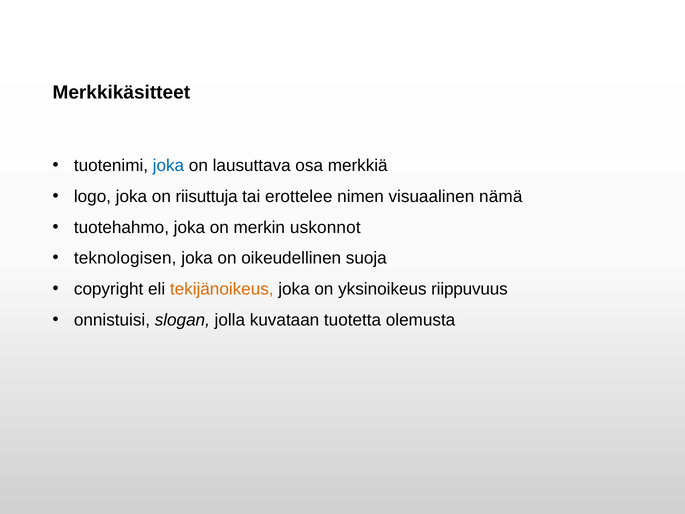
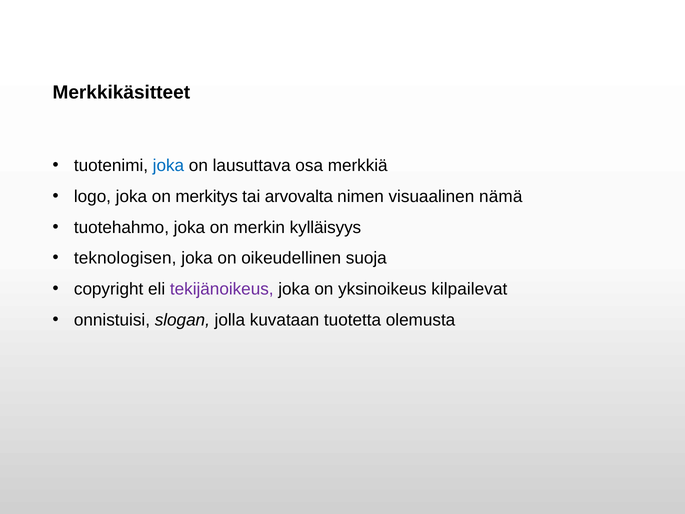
riisuttuja: riisuttuja -> merkitys (207, 196)
erottelee: erottelee -> arvovalta (299, 196)
uskonnot: uskonnot -> kylläisyys (325, 227)
tekijänoikeus colour: orange -> purple (222, 289)
riippuvuus: riippuvuus -> kilpailevat (469, 289)
